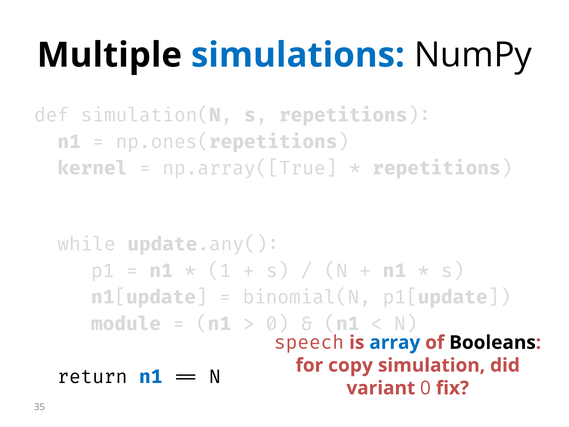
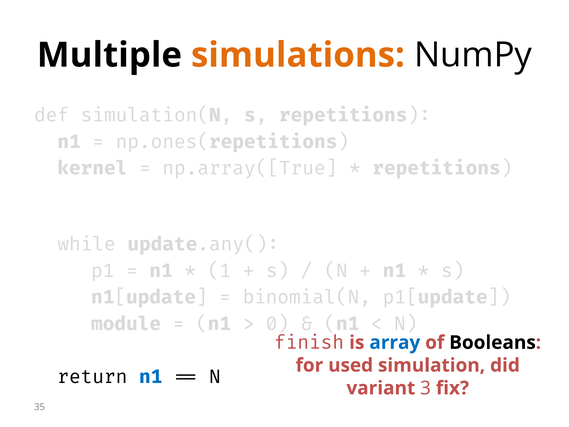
simulations colour: blue -> orange (298, 55)
speech: speech -> finish (309, 342)
copy: copy -> used (351, 365)
variant 0: 0 -> 3 (426, 388)
